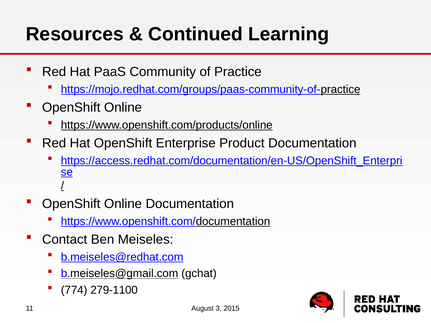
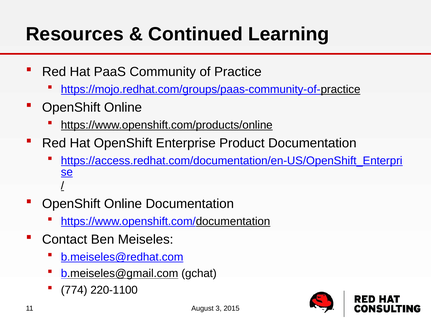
279-1100: 279-1100 -> 220-1100 (114, 290)
